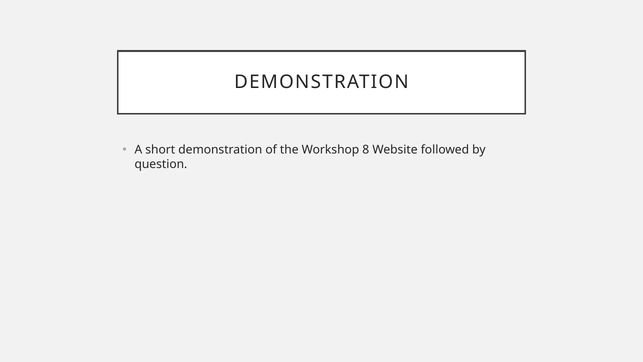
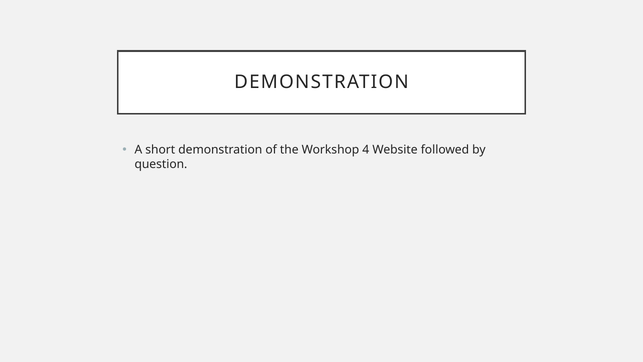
8: 8 -> 4 (366, 150)
